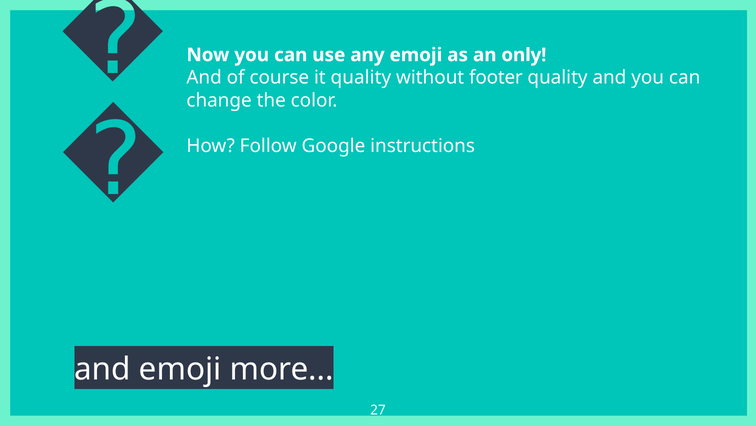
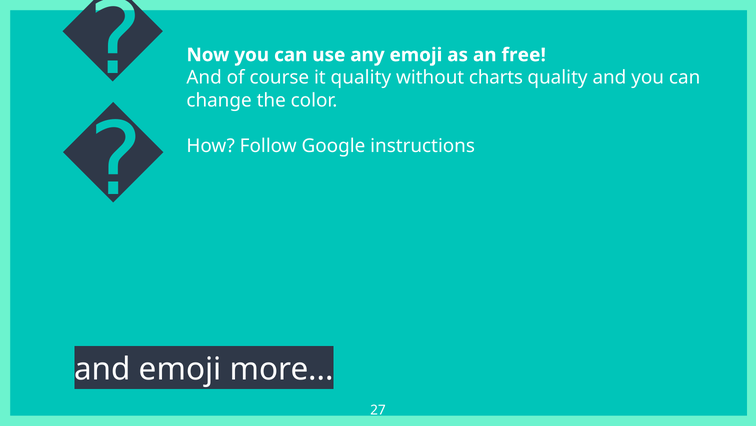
only: only -> free (524, 55)
footer: footer -> charts (496, 78)
